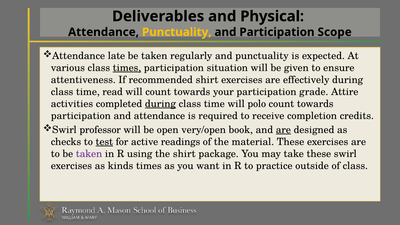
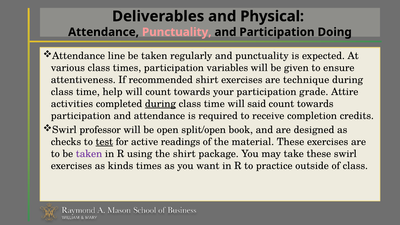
Punctuality colour: yellow -> pink (177, 32)
Scope: Scope -> Doing (335, 32)
late: late -> line (116, 56)
times underline: present -> none (127, 68)
situation: situation -> variables (227, 68)
effectively: effectively -> technique (306, 80)
read: read -> help (113, 92)
polo: polo -> said (257, 104)
very/open: very/open -> split/open (204, 130)
are underline: present -> none (283, 130)
